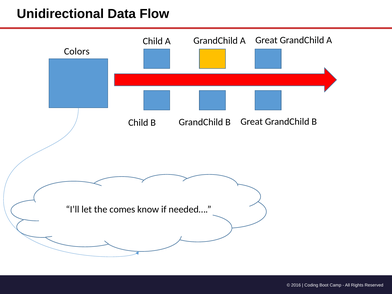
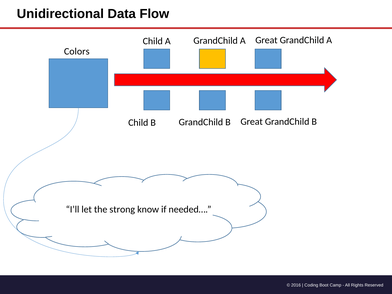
comes: comes -> strong (122, 209)
